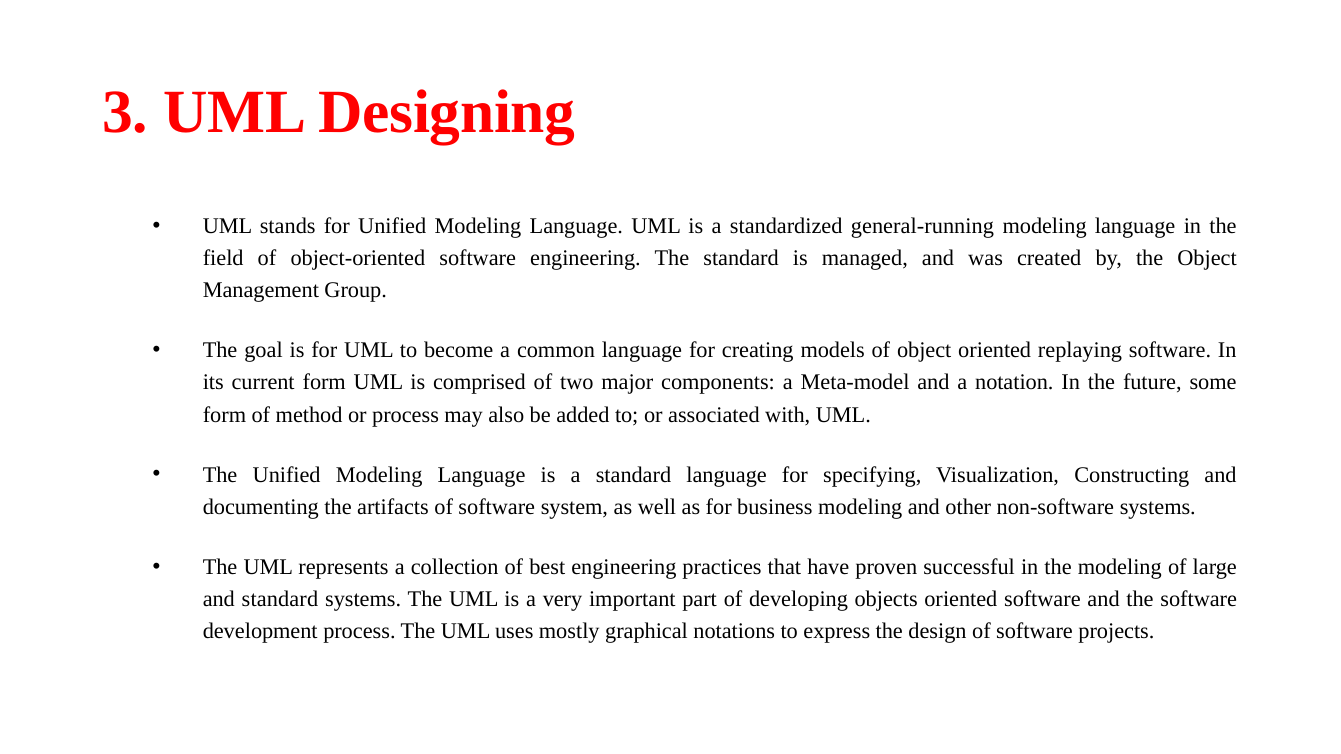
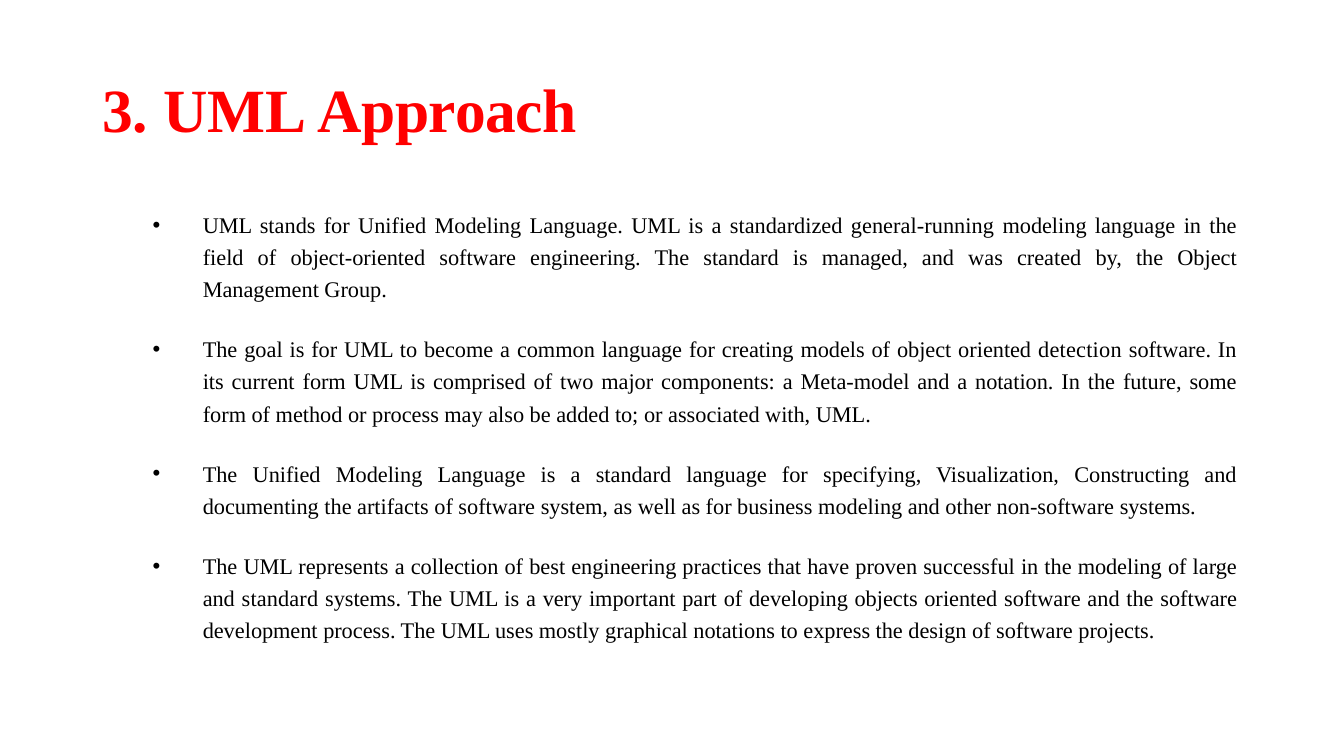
Designing: Designing -> Approach (447, 113)
replaying: replaying -> detection (1080, 351)
